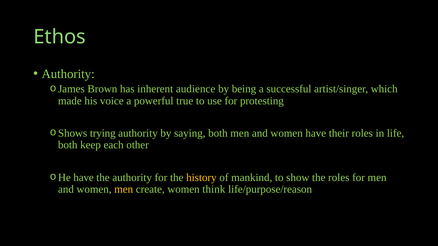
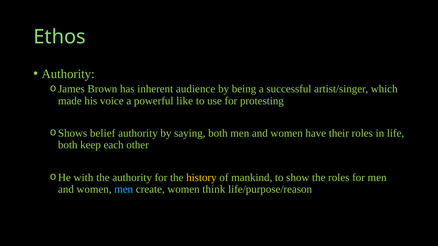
true: true -> like (185, 101)
trying: trying -> belief (103, 133)
have: have -> with (83, 178)
men colour: yellow -> light blue (124, 190)
